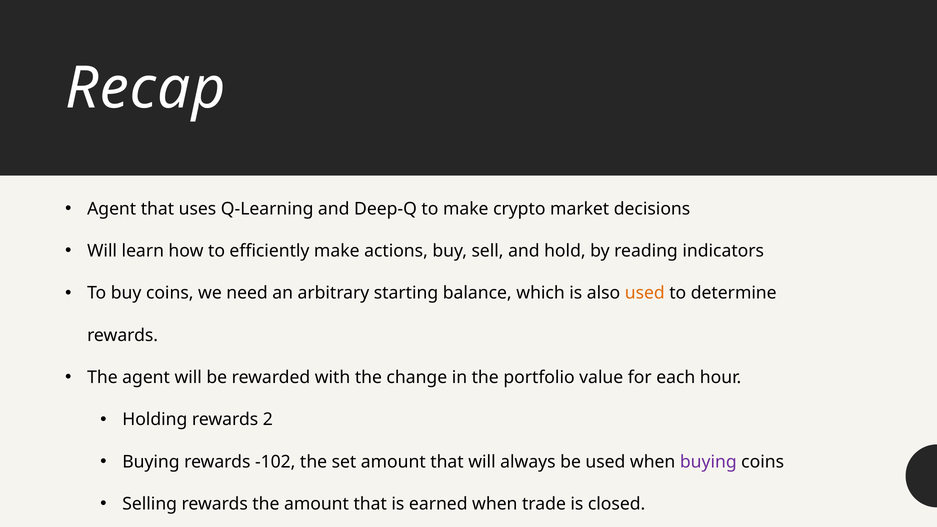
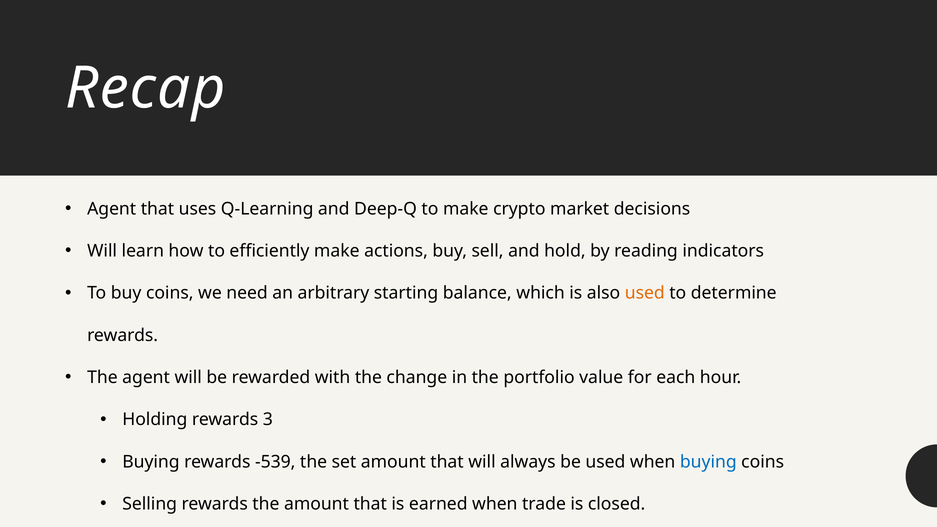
2: 2 -> 3 (268, 420)
-102: -102 -> -539 (275, 462)
buying colour: purple -> blue (708, 462)
